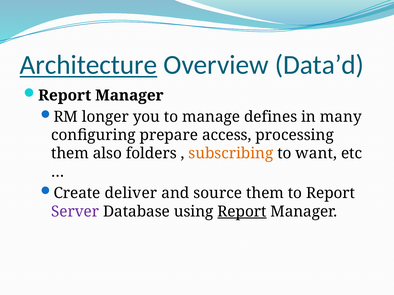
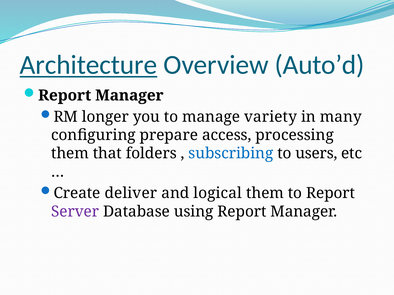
Data’d: Data’d -> Auto’d (320, 65)
defines: defines -> variety (271, 117)
also: also -> that (107, 154)
subscribing colour: orange -> blue (231, 154)
want: want -> users (316, 154)
source: source -> logical (218, 193)
Report underline: present -> none (242, 212)
